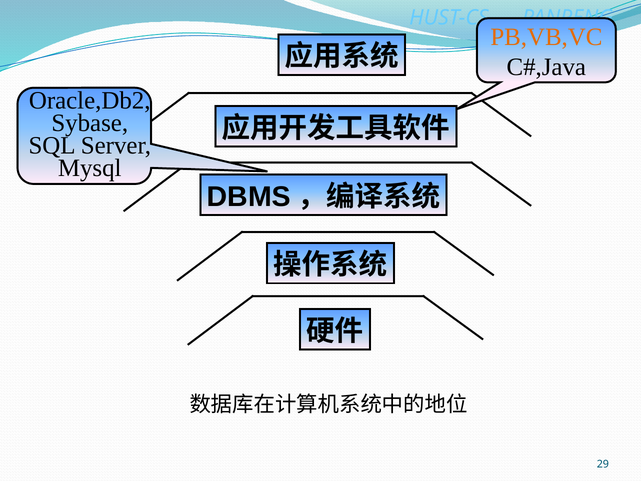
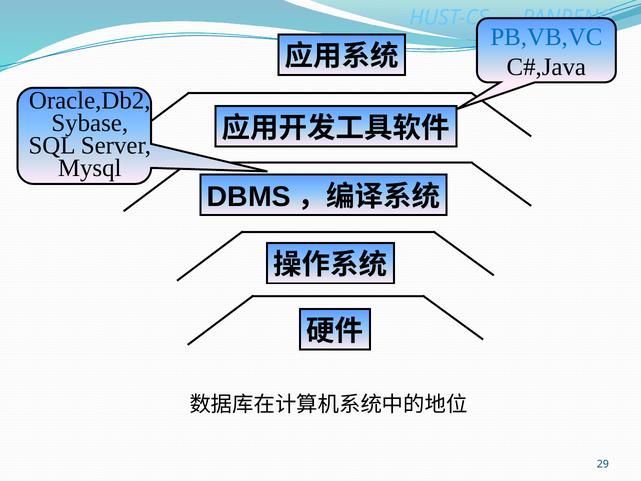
PB,VB,VC colour: orange -> blue (546, 37)
